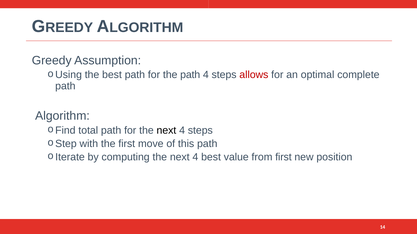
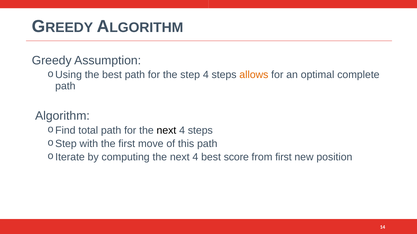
the path: path -> step (190, 75)
allows colour: red -> orange (254, 75)
value: value -> score (236, 157)
